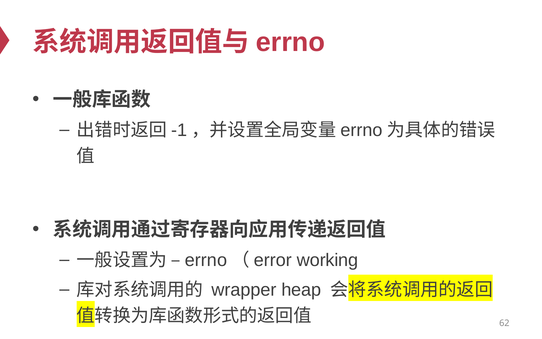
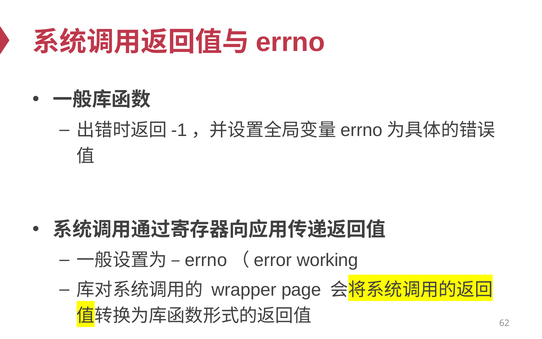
heap: heap -> page (301, 290)
